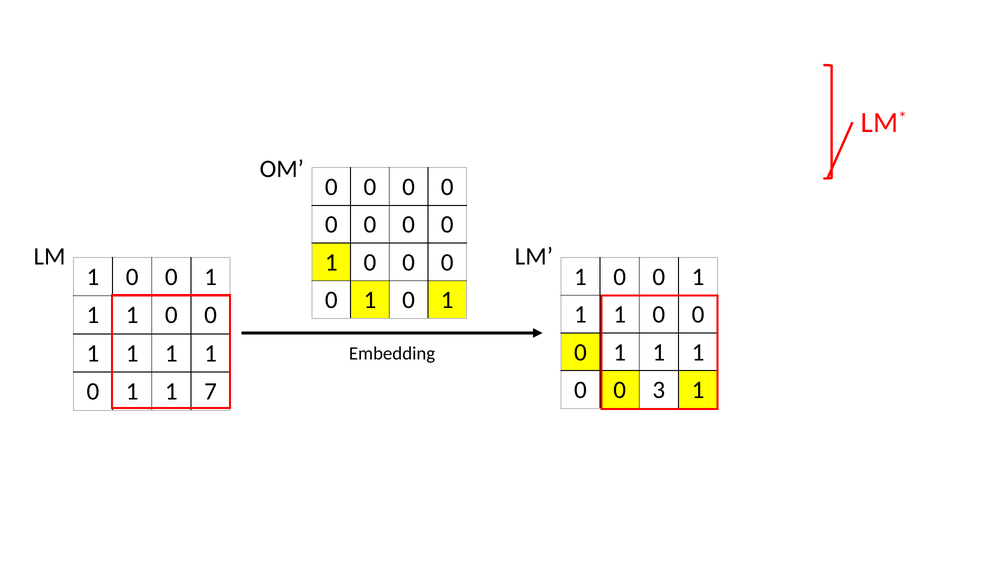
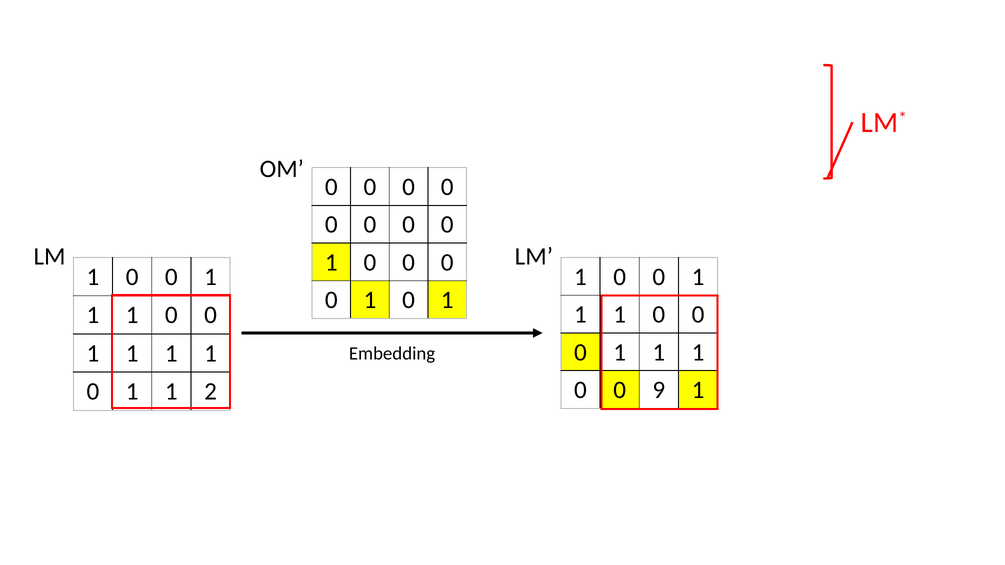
3: 3 -> 9 (659, 390)
7: 7 -> 2 (210, 392)
